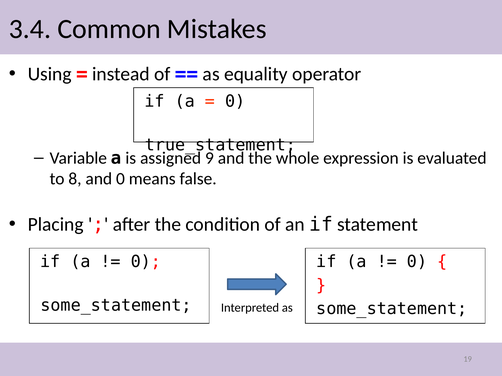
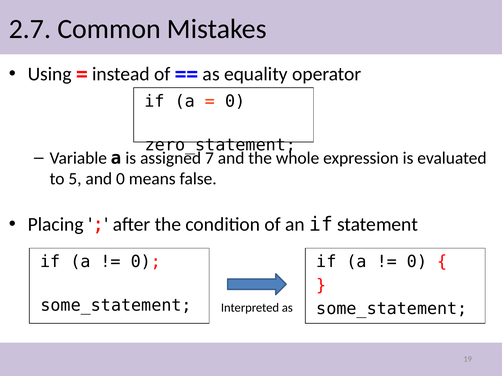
3.4: 3.4 -> 2.7 (30, 29)
true_statement: true_statement -> zero_statement (220, 145)
9: 9 -> 7 (209, 158)
8: 8 -> 5 (75, 179)
